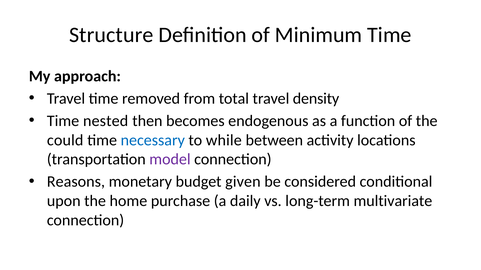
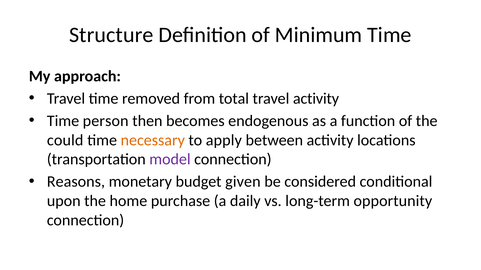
travel density: density -> activity (316, 99)
nested: nested -> person (106, 121)
necessary colour: blue -> orange (153, 140)
while: while -> apply (224, 140)
multivariate: multivariate -> opportunity (393, 201)
